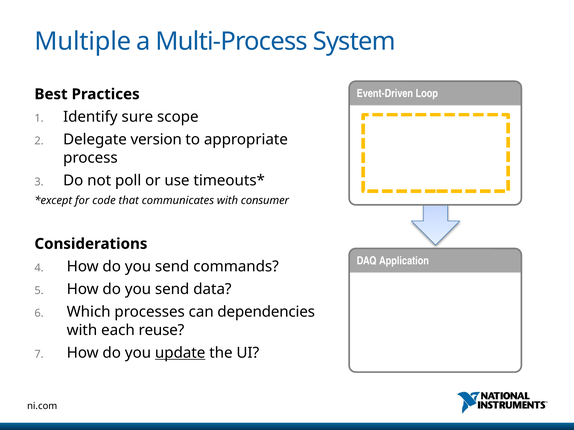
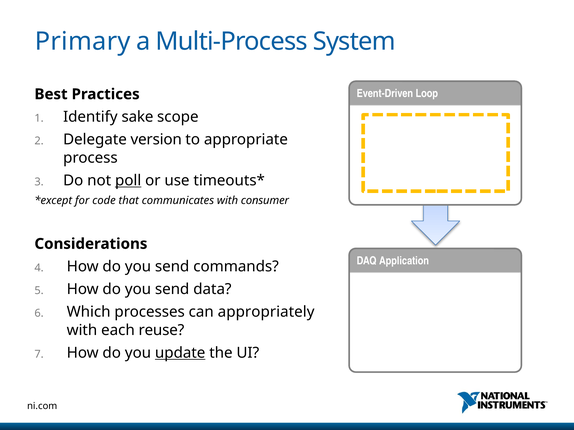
Multiple: Multiple -> Primary (83, 42)
sure: sure -> sake (137, 117)
poll underline: none -> present (128, 181)
dependencies: dependencies -> appropriately (266, 312)
